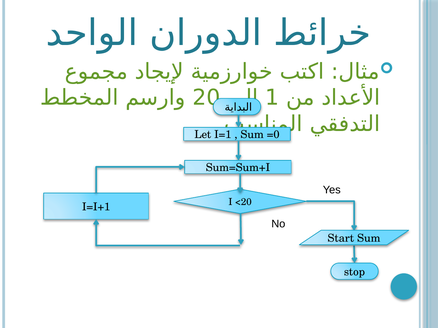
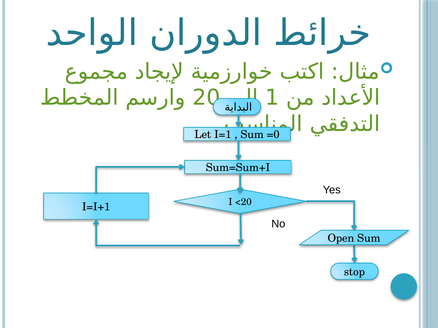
Start: Start -> Open (341, 239)
